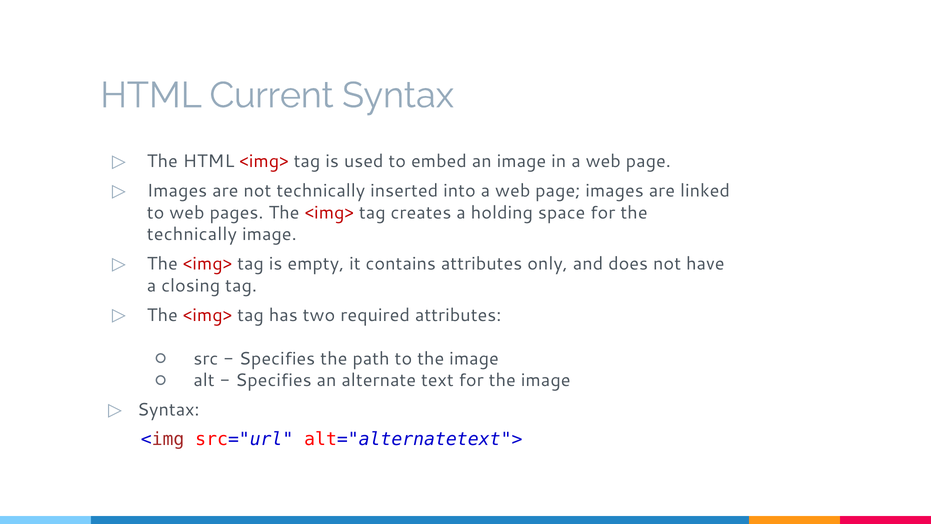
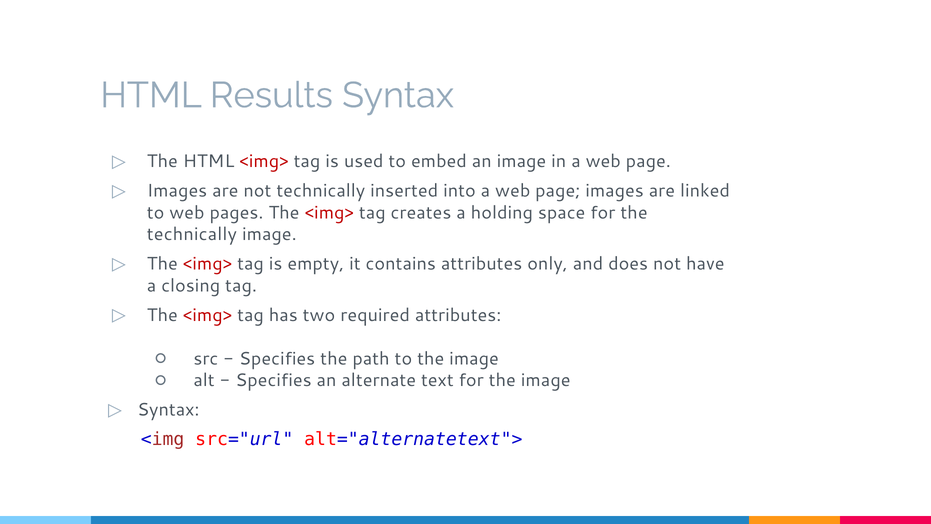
Current: Current -> Results (271, 95)
